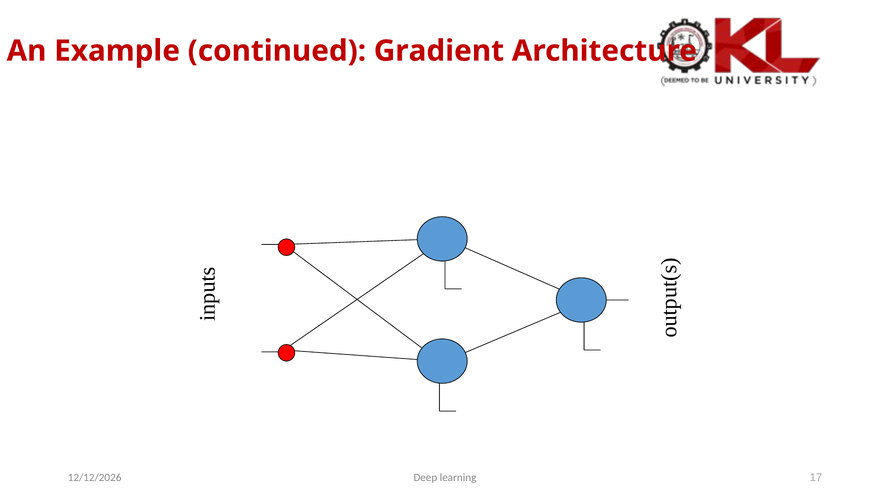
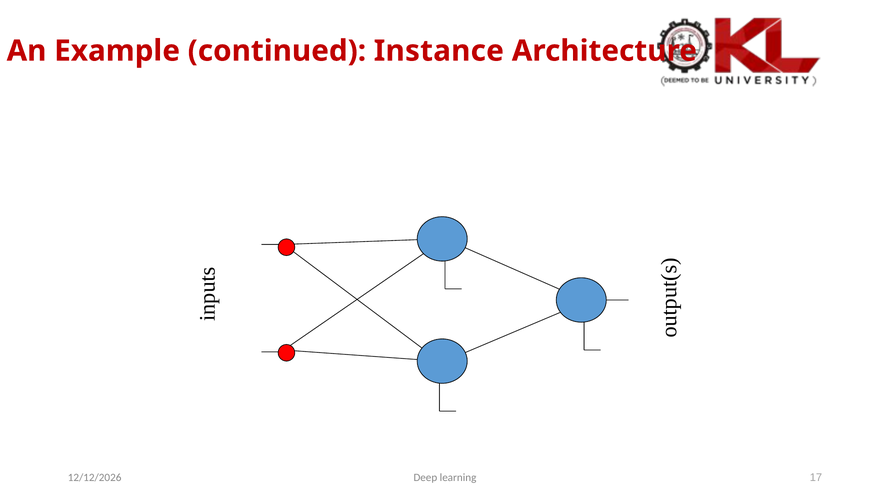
Gradient: Gradient -> Instance (439, 51)
